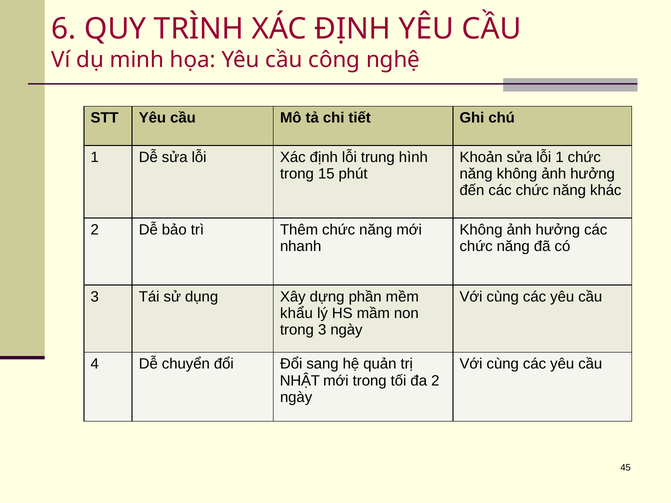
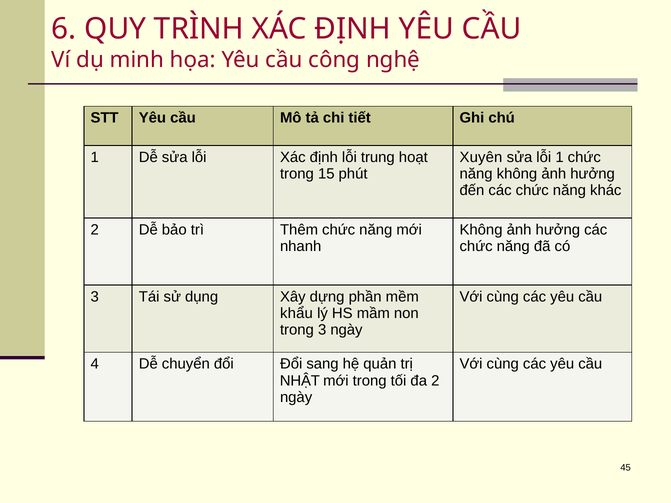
hình: hình -> hoạt (413, 157)
Khoản: Khoản -> Xuyên (481, 157)
